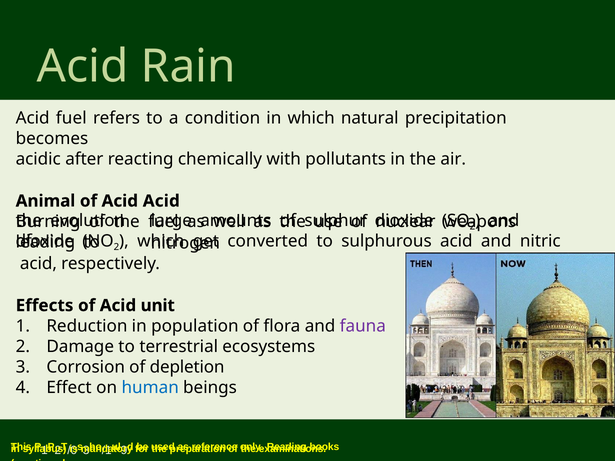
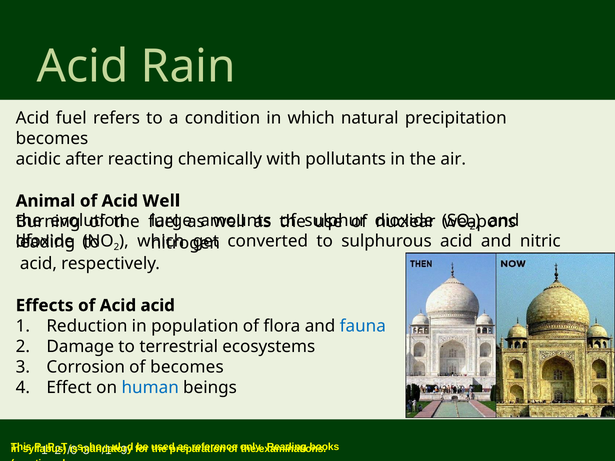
Acid Acid: Acid -> Well (161, 201)
Acid unit: unit -> acid (158, 306)
fauna colour: purple -> blue (363, 326)
of depletion: depletion -> becomes (187, 367)
